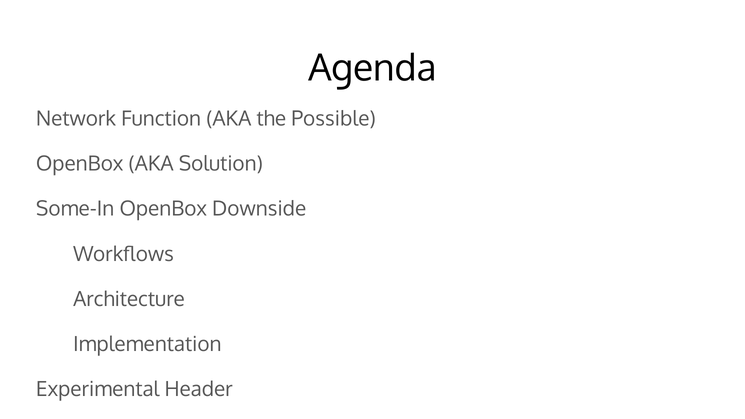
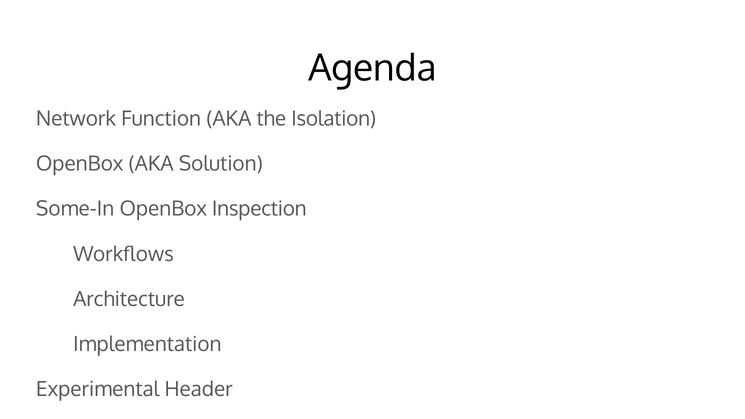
Possible: Possible -> Isolation (334, 119)
Downside: Downside -> Inspection (259, 209)
